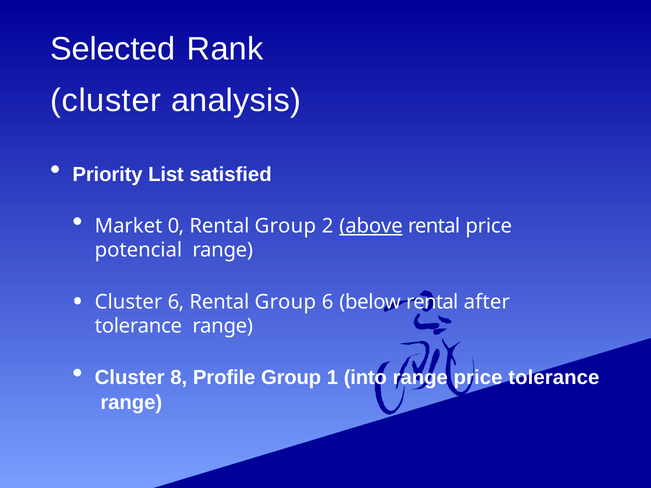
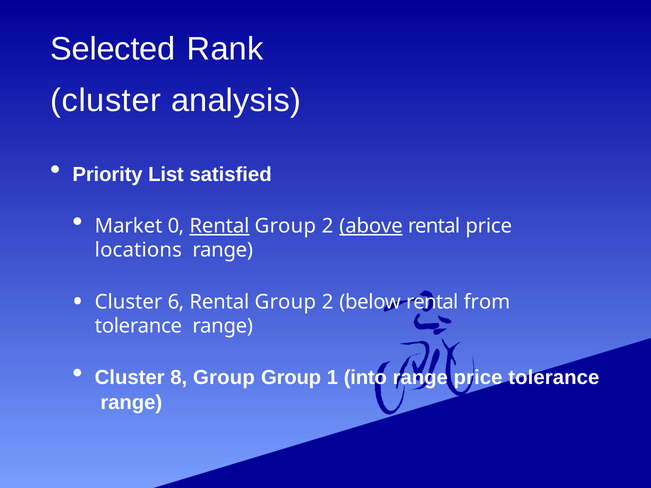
Rental underline: none -> present (219, 226)
potencial: potencial -> locations (138, 250)
6 Rental Group 6: 6 -> 2 (328, 302)
after: after -> from (487, 302)
8 Profile: Profile -> Group (224, 378)
